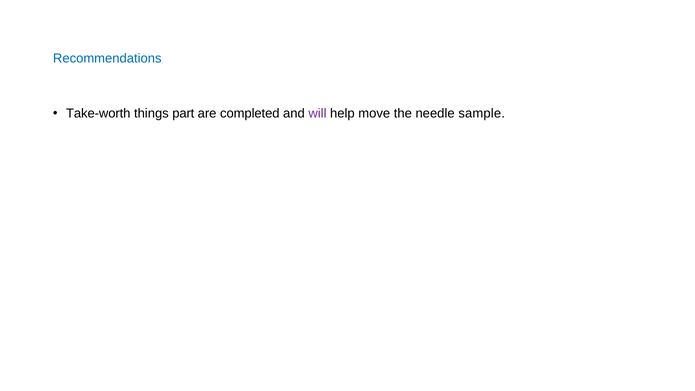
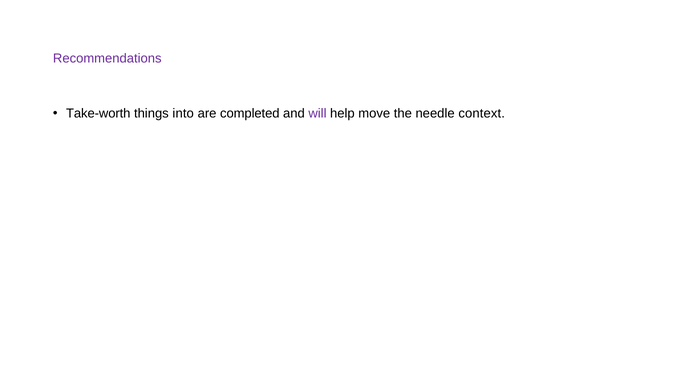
Recommendations colour: blue -> purple (107, 58)
part: part -> into (183, 114)
sample: sample -> context (482, 114)
